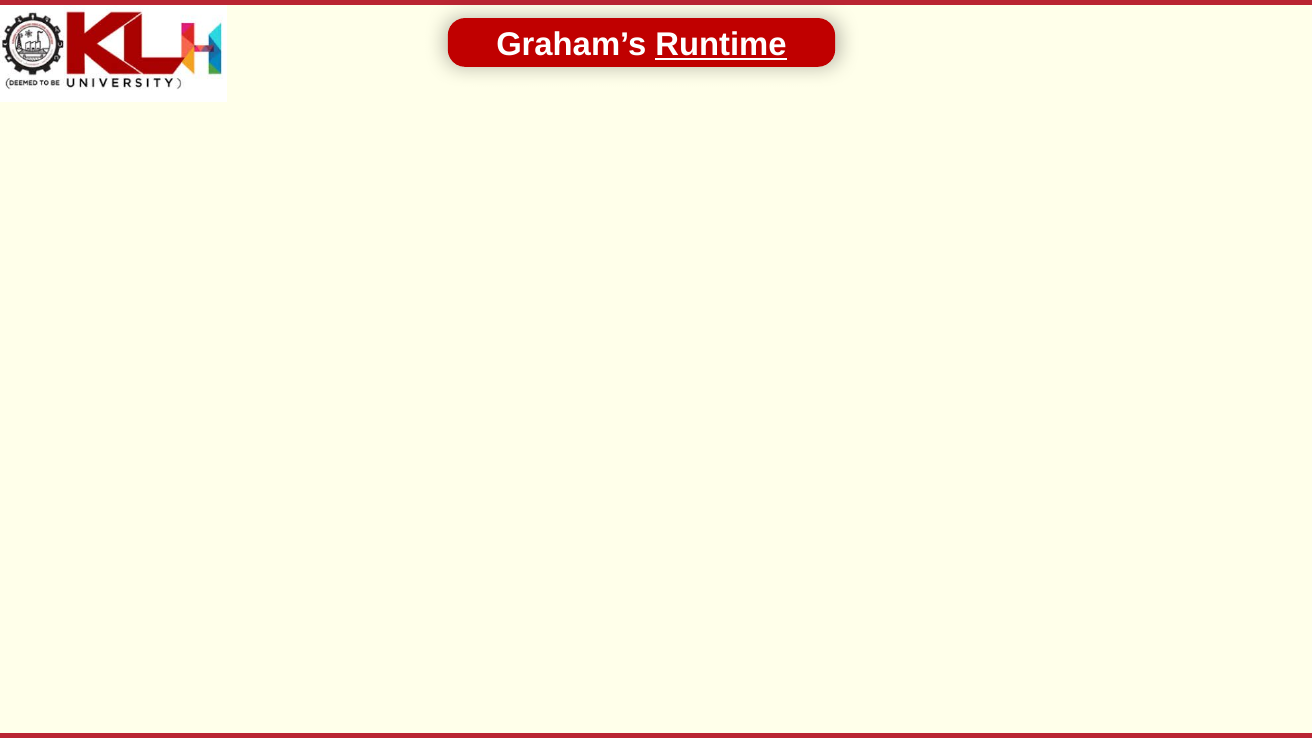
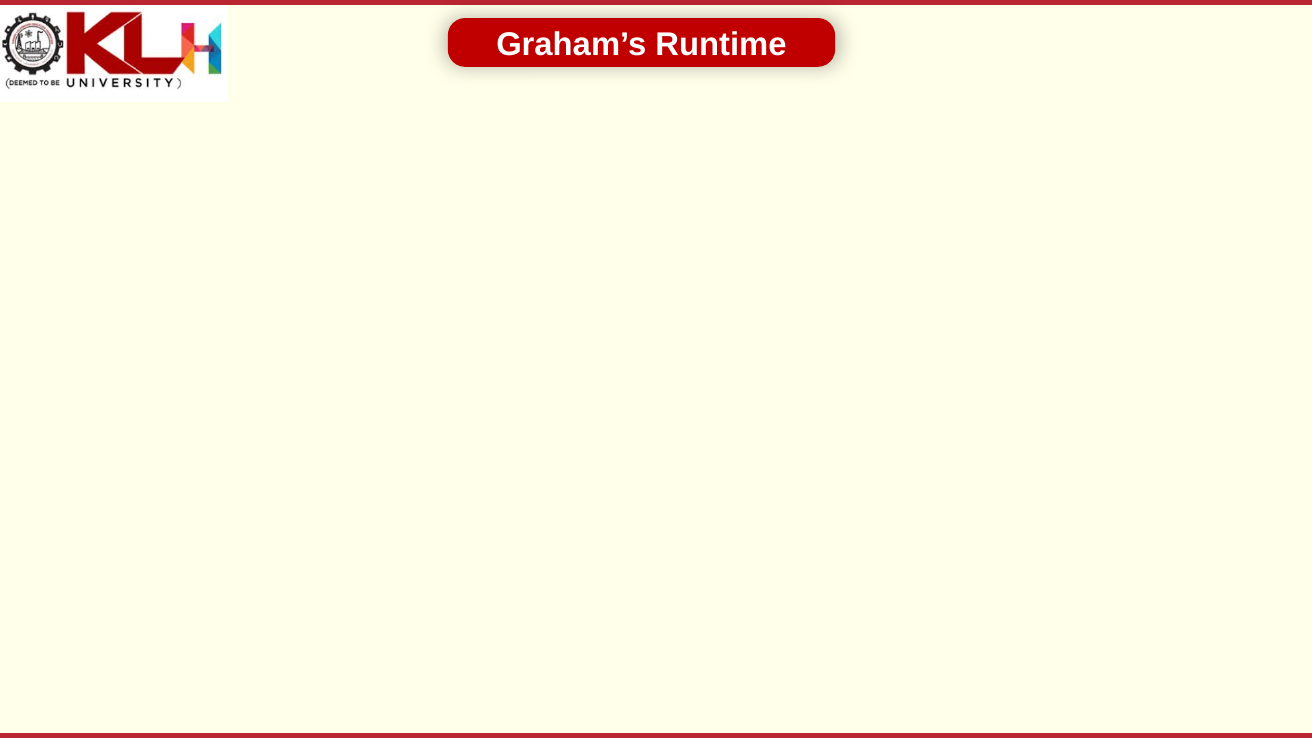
Runtime underline: present -> none (721, 45)
